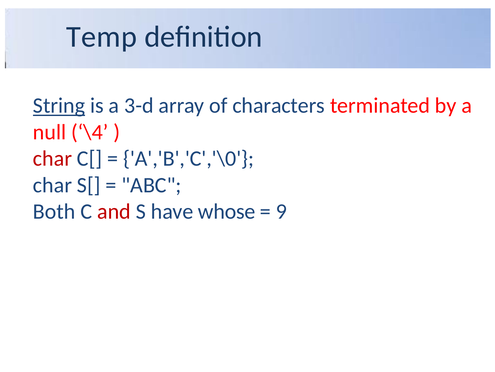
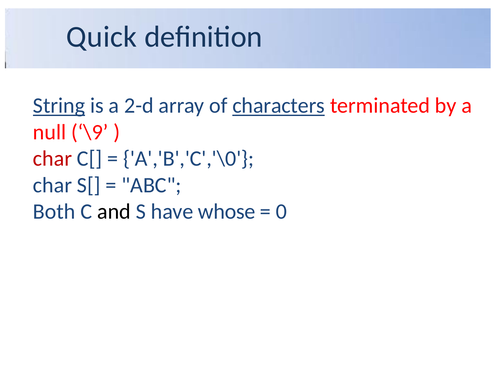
Temp: Temp -> Quick (102, 37)
3-d: 3-d -> 2-d (139, 105)
characters underline: none -> present (279, 105)
\4: \4 -> \9 (90, 132)
and colour: red -> black (114, 211)
9: 9 -> 0 (281, 211)
